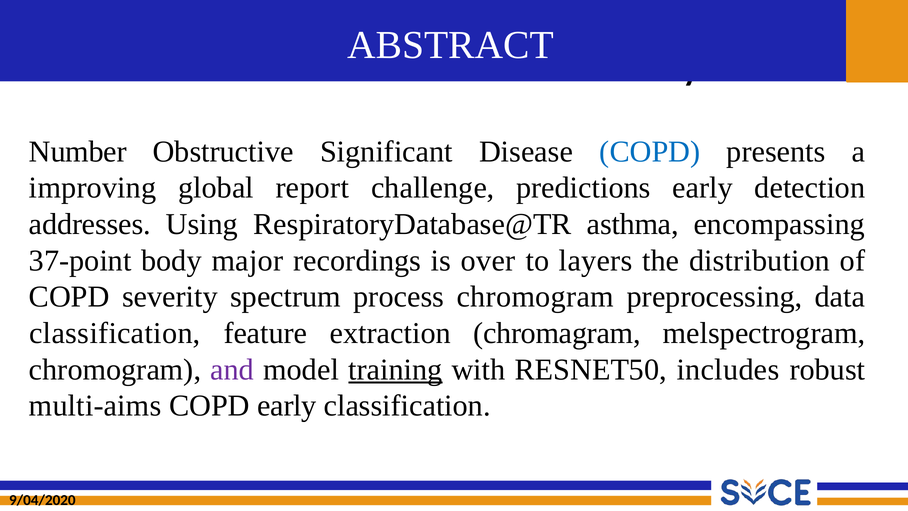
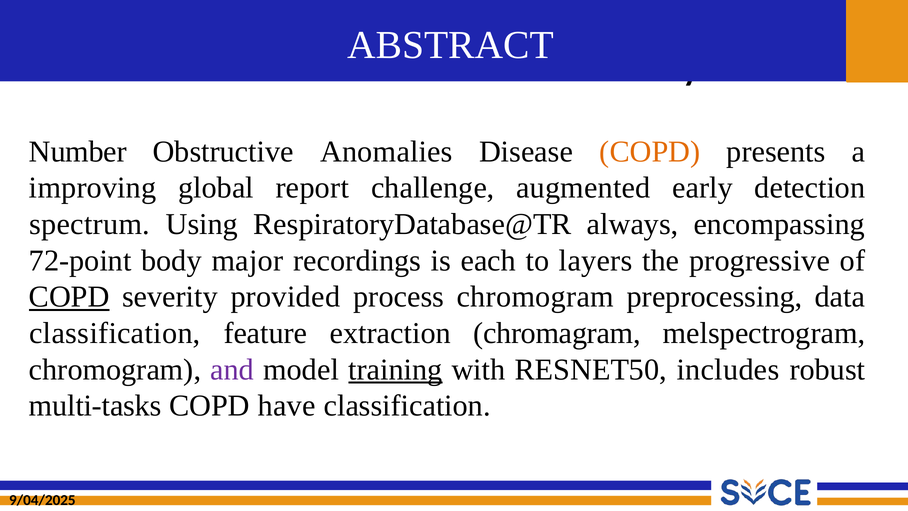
Significant: Significant -> Anomalies (386, 151)
COPD colour: blue -> orange (650, 151)
predictions: predictions -> augmented (583, 188)
addresses: addresses -> spectrum (90, 224)
asthma: asthma -> always (633, 224)
37-point: 37-point -> 72-point (80, 260)
over: over -> each (488, 260)
distribution: distribution -> progressive (760, 260)
COPD underline: none -> present (69, 297)
spectrum: spectrum -> provided (285, 297)
multi-aims: multi-aims -> multi-tasks (95, 406)
COPD early: early -> have (287, 406)
9/04/2020: 9/04/2020 -> 9/04/2025 (42, 500)
